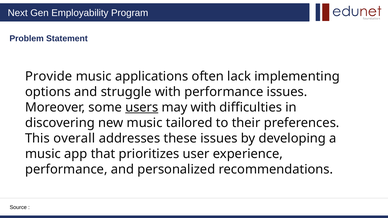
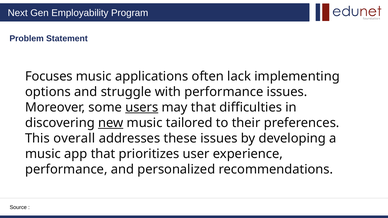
Provide: Provide -> Focuses (49, 76)
may with: with -> that (203, 107)
new underline: none -> present (111, 123)
